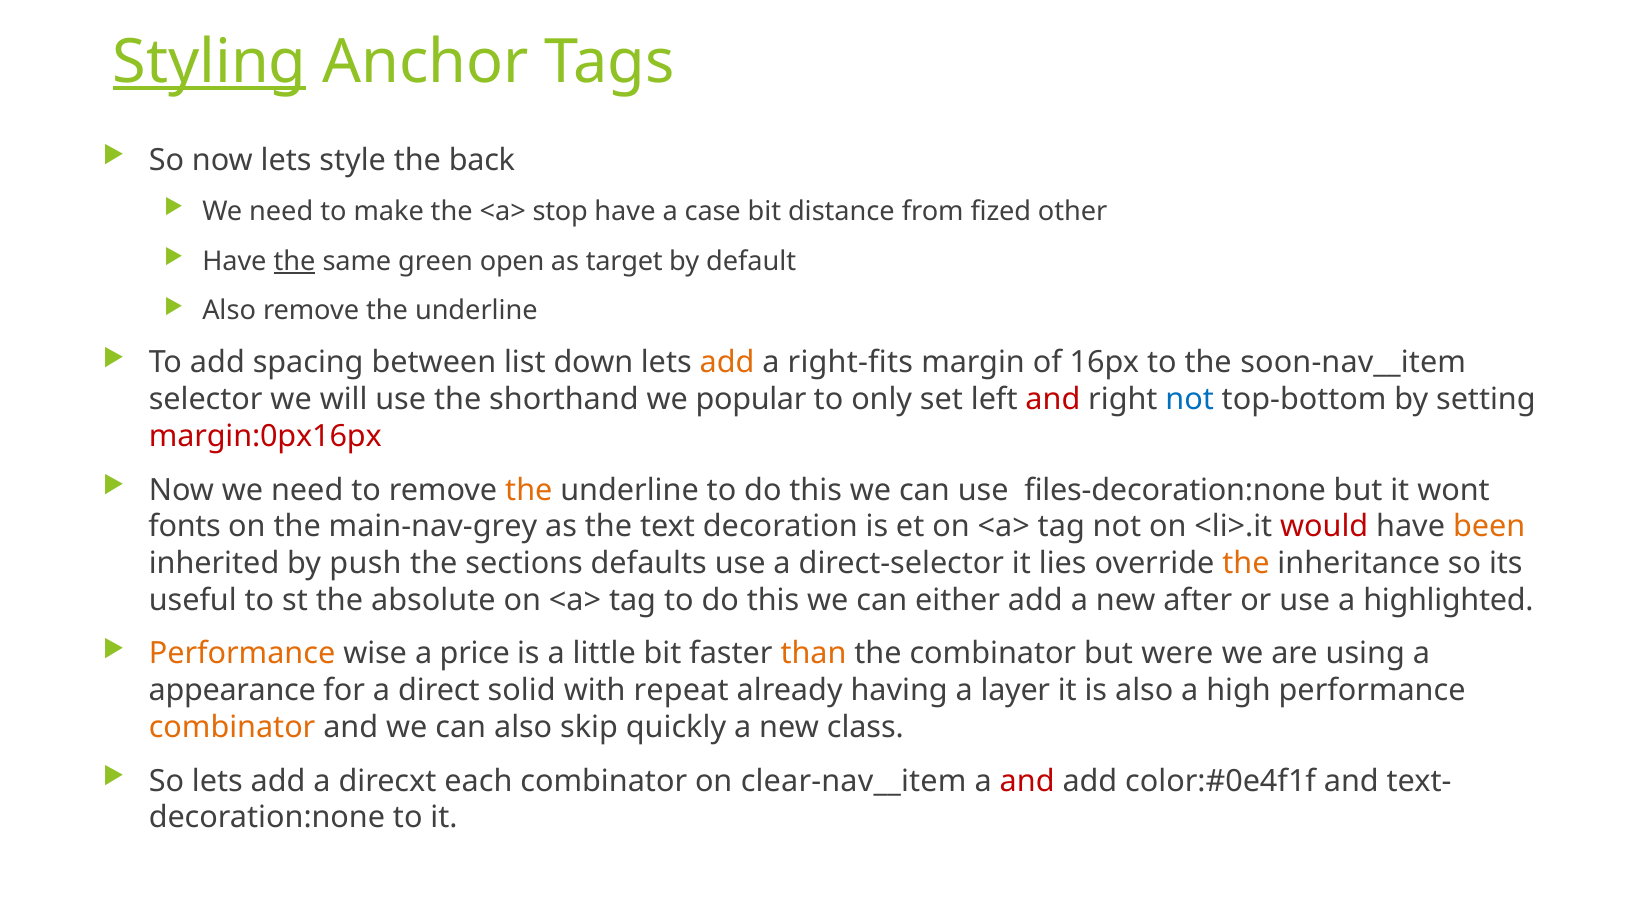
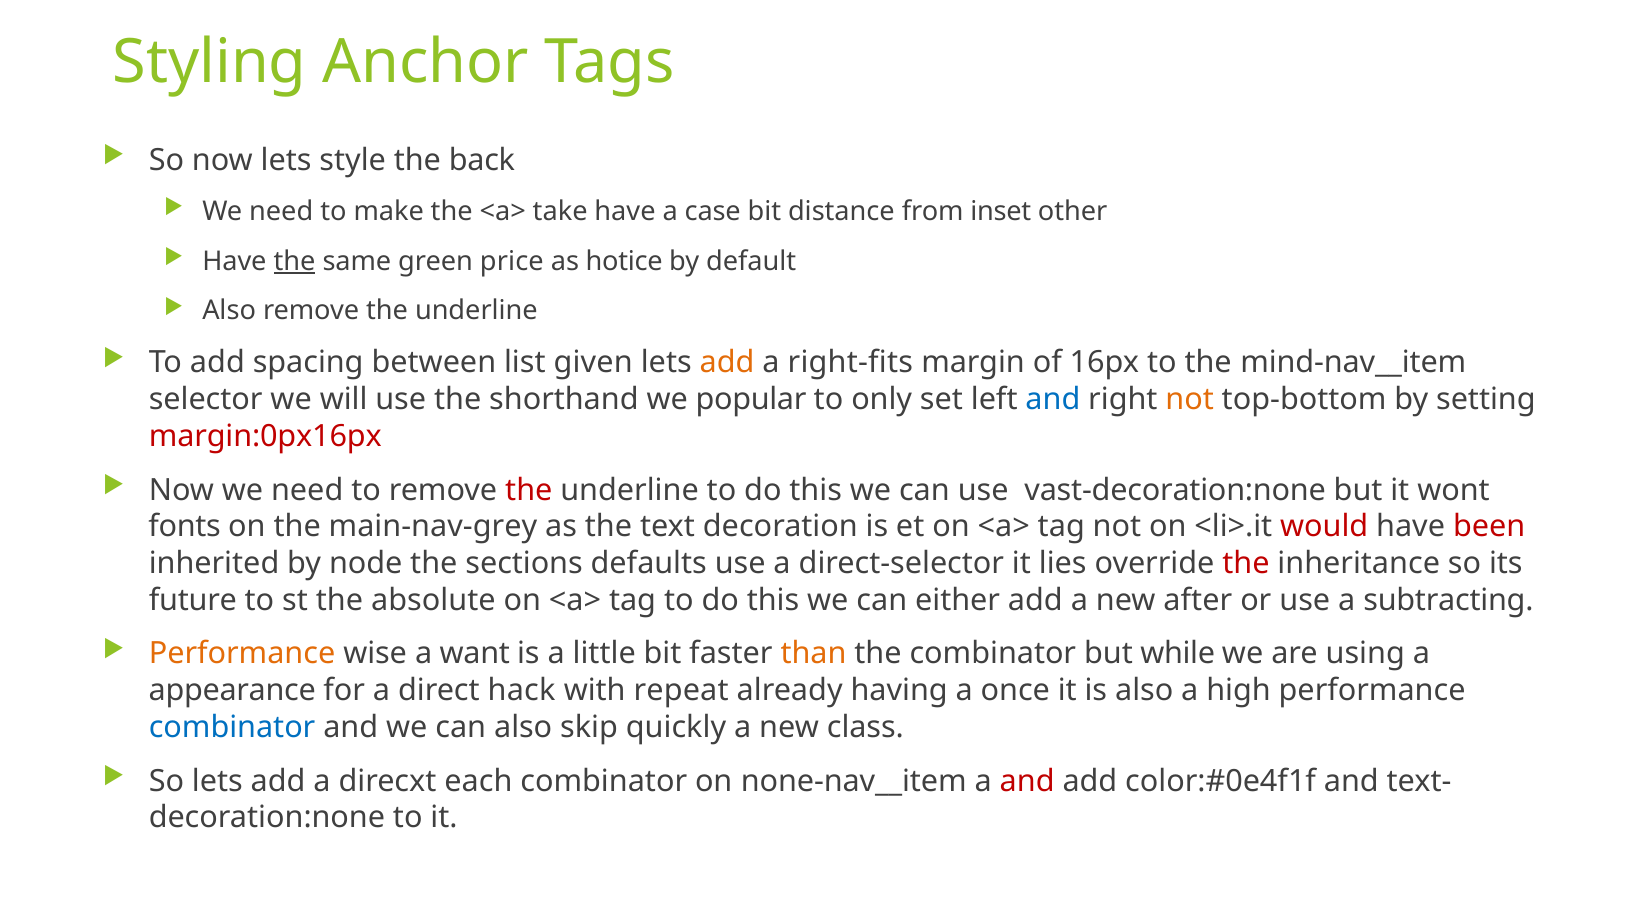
Styling underline: present -> none (210, 62)
stop: stop -> take (560, 212)
fized: fized -> inset (1001, 212)
open: open -> price (512, 261)
target: target -> hotice (624, 261)
down: down -> given (593, 363)
soon-nav__item: soon-nav__item -> mind-nav__item (1353, 363)
and colour: red -> blue (1053, 400)
not colour: blue -> orange (1190, 400)
the colour: orange -> red (529, 490)
files-decoration:none: files-decoration:none -> vast-decoration:none (1175, 490)
been colour: orange -> red (1489, 527)
push: push -> node (366, 563)
the colour: orange -> red (1246, 563)
useful: useful -> future (193, 600)
highlighted: highlighted -> subtracting (1448, 600)
price: price -> want (475, 654)
were: were -> while (1178, 654)
solid: solid -> hack (522, 691)
layer: layer -> once (1015, 691)
combinator colour: orange -> blue (232, 727)
clear-nav__item: clear-nav__item -> none-nav__item (854, 781)
